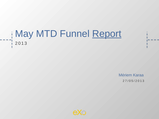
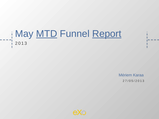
MTD underline: none -> present (47, 34)
